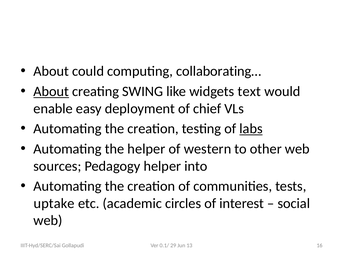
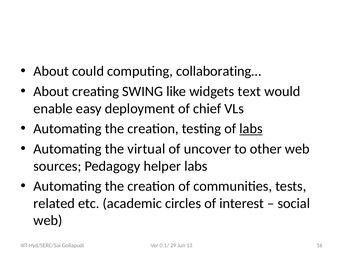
About underline: present -> none (51, 92)
the helper: helper -> virtual (146, 149)
western: western -> uncover (208, 149)
helper into: into -> labs (196, 166)
uptake: uptake -> related (54, 204)
